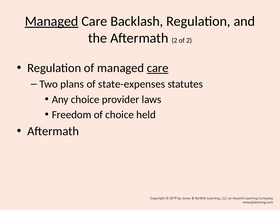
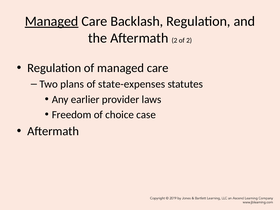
care underline: present -> none (158, 68)
Any choice: choice -> earlier (85, 99)
held: held -> case (146, 115)
